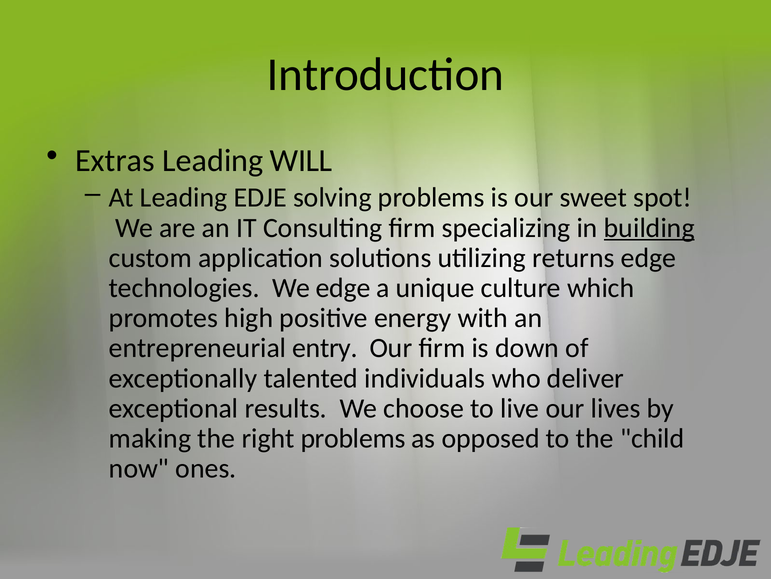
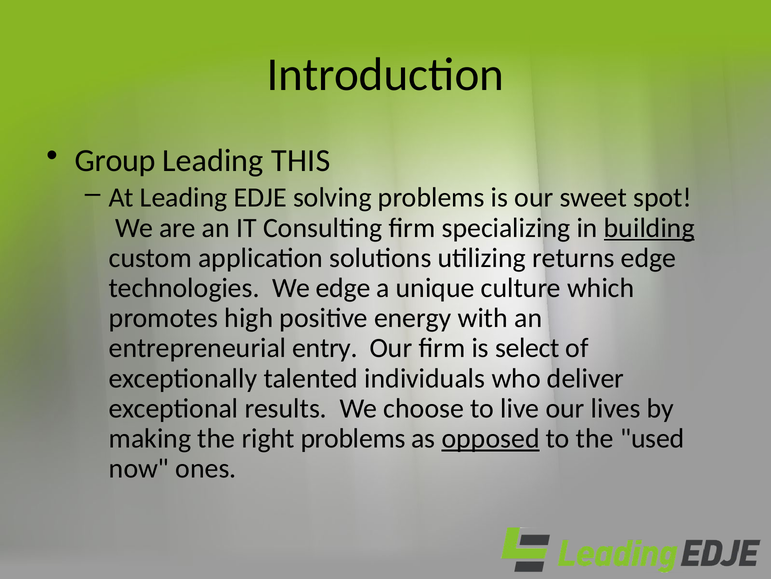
Extras: Extras -> Group (115, 160)
WILL: WILL -> THIS (301, 160)
down: down -> select (527, 348)
opposed underline: none -> present (491, 438)
child: child -> used (652, 438)
